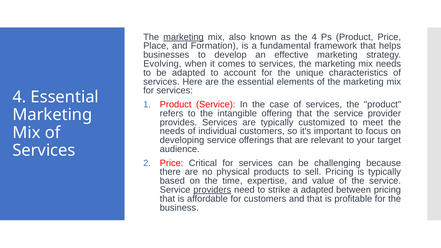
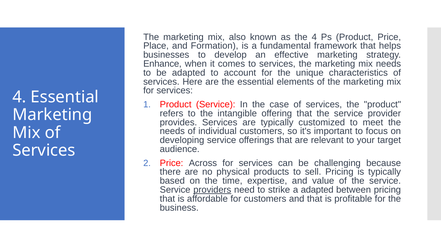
marketing underline: present -> none (183, 37)
Evolving: Evolving -> Enhance (162, 64)
Critical: Critical -> Across (203, 163)
